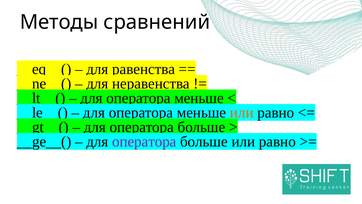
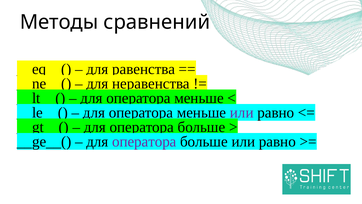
или colour: orange -> purple (242, 112)
